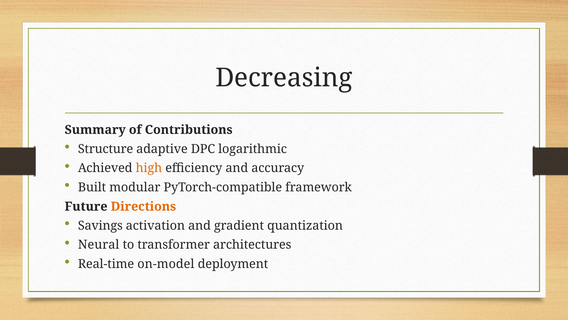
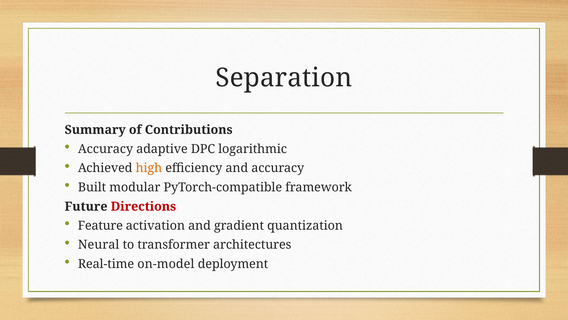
Decreasing: Decreasing -> Separation (284, 78)
Structure: Structure -> Accuracy (105, 149)
Directions colour: orange -> red (143, 206)
Savings: Savings -> Feature (100, 225)
